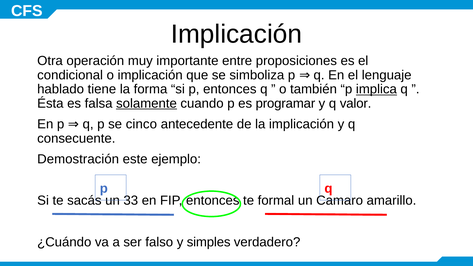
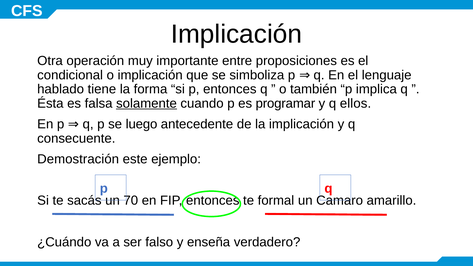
implica underline: present -> none (376, 89)
valor: valor -> ellos (355, 103)
cinco: cinco -> luego (142, 124)
33: 33 -> 70 (131, 201)
simples: simples -> enseña (209, 242)
